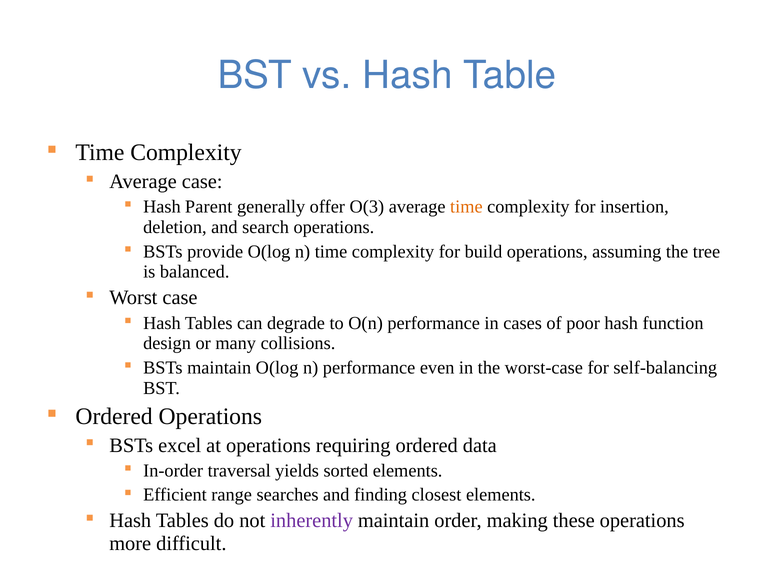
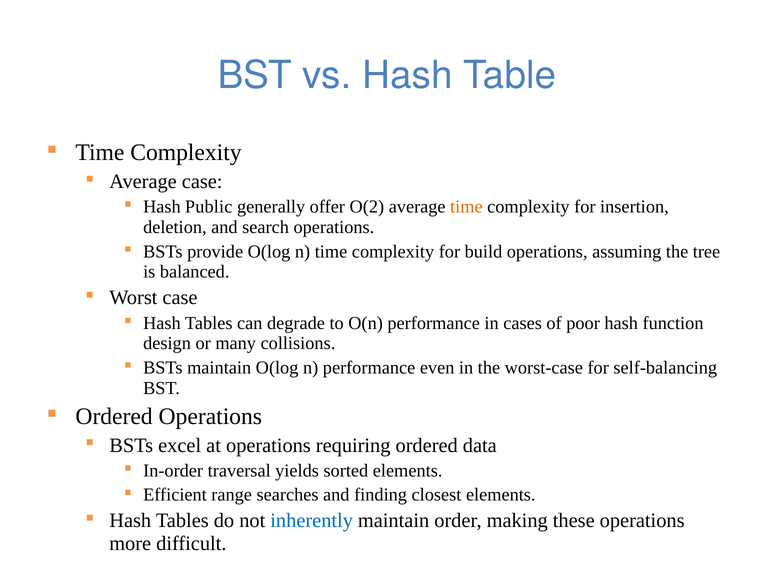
Parent: Parent -> Public (209, 207)
O(3: O(3 -> O(2 (367, 207)
inherently colour: purple -> blue (312, 520)
